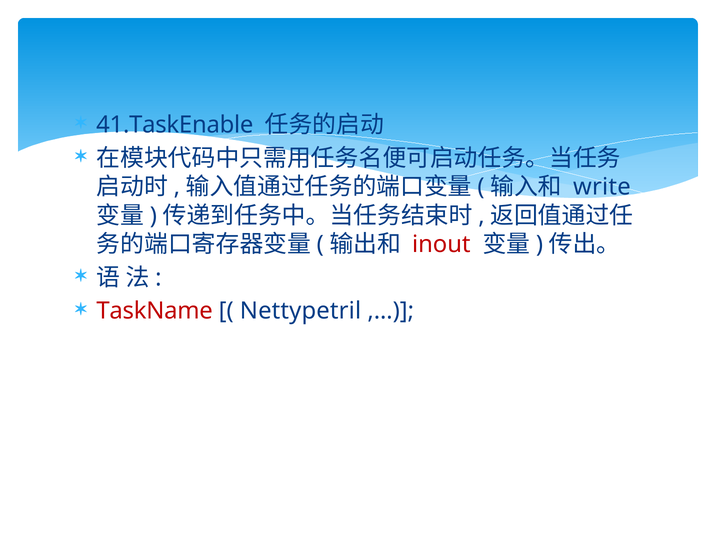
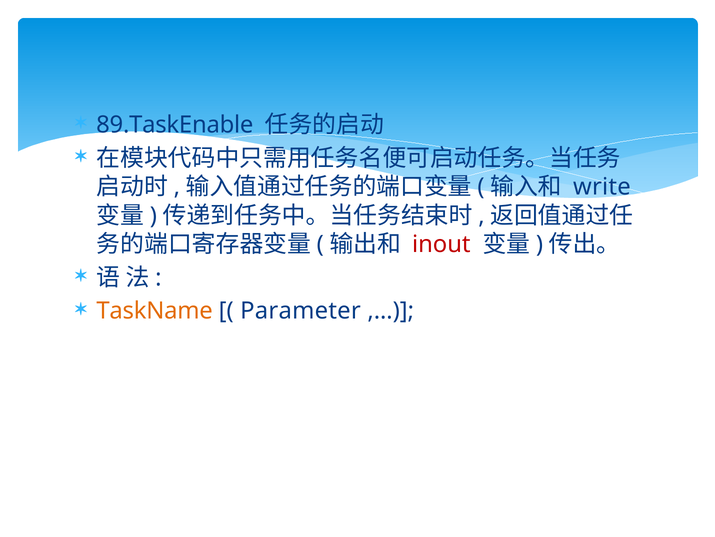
41.TaskEnable: 41.TaskEnable -> 89.TaskEnable (175, 125)
TaskName colour: red -> orange (155, 311)
Nettypetril: Nettypetril -> Parameter (300, 311)
